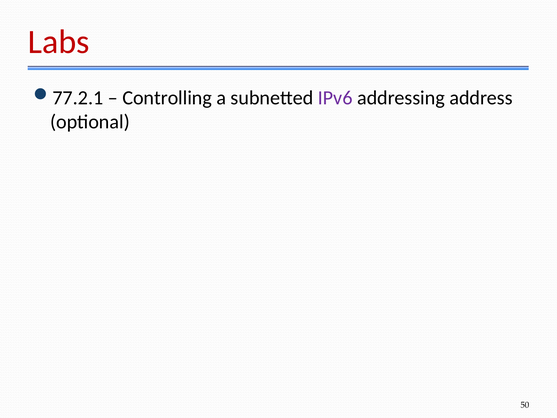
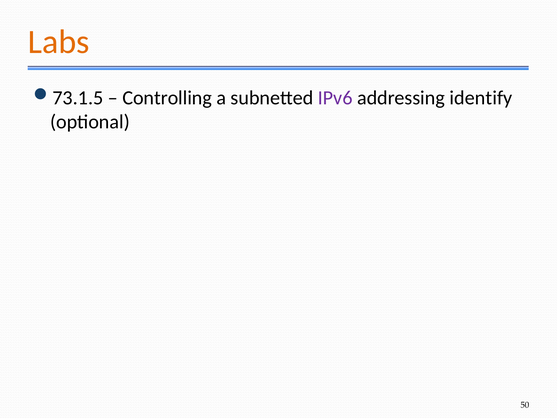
Labs colour: red -> orange (59, 42)
77.2.1: 77.2.1 -> 73.1.5 (78, 98)
address: address -> identify (481, 98)
